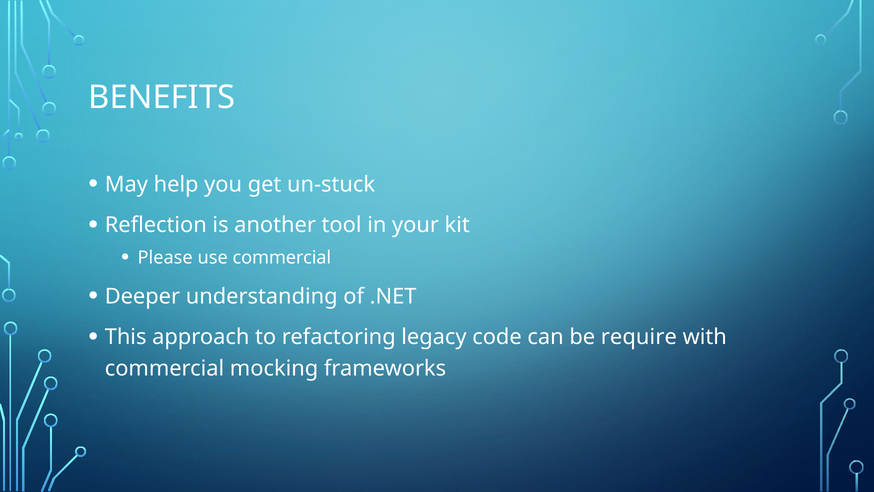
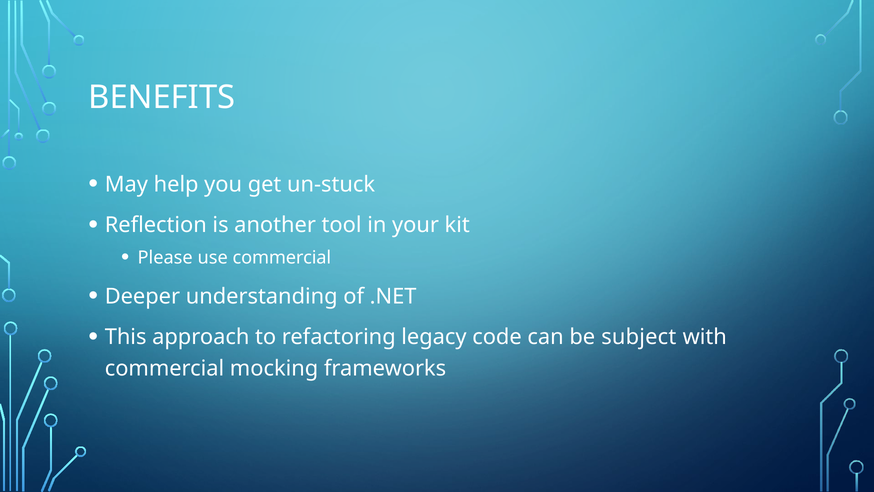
require: require -> subject (639, 337)
